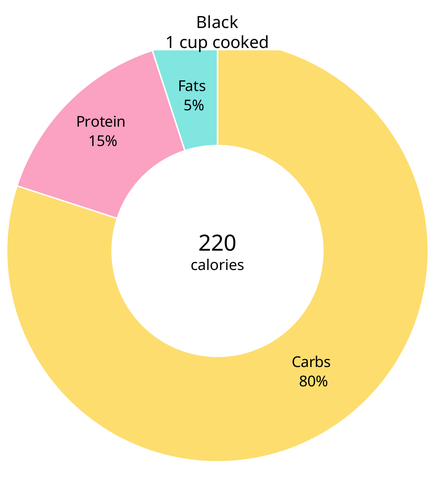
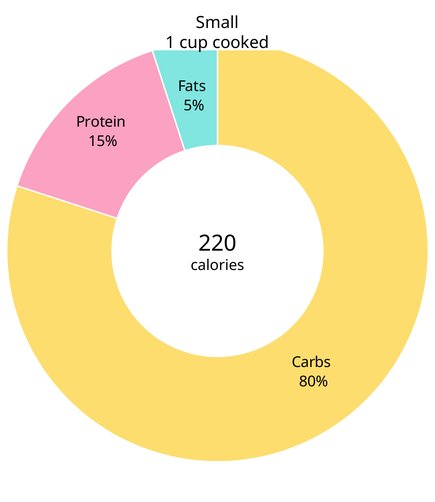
Black: Black -> Small (217, 23)
